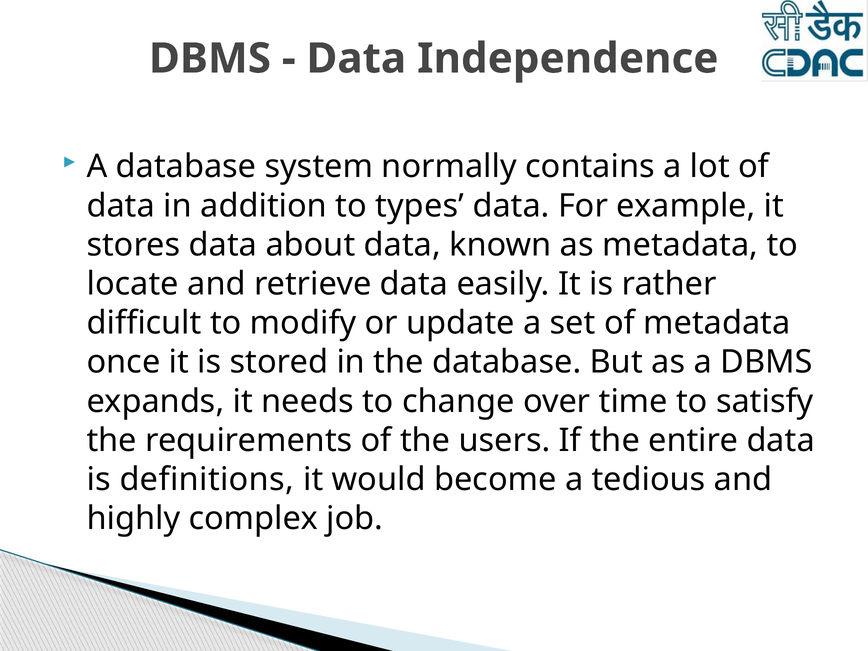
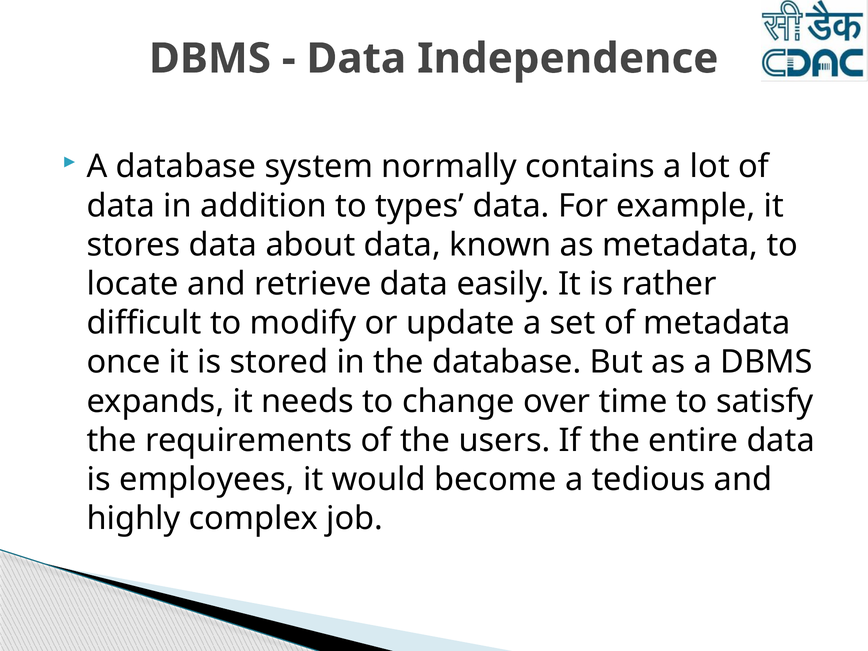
definitions: definitions -> employees (207, 479)
